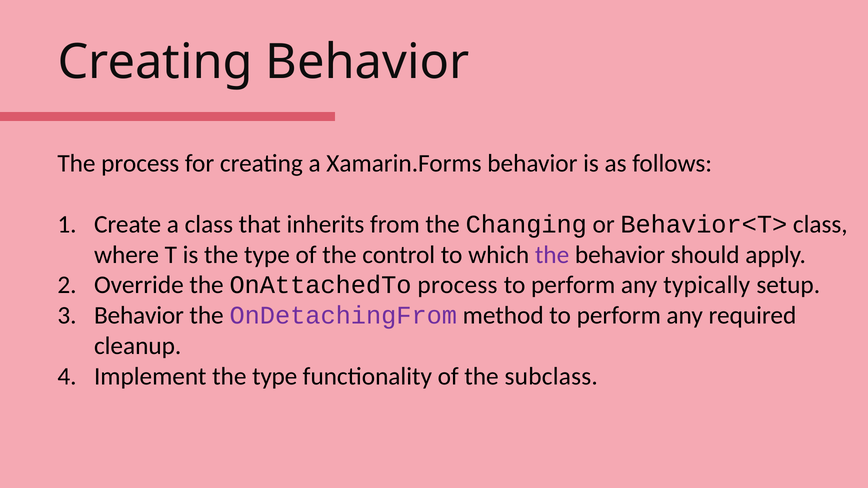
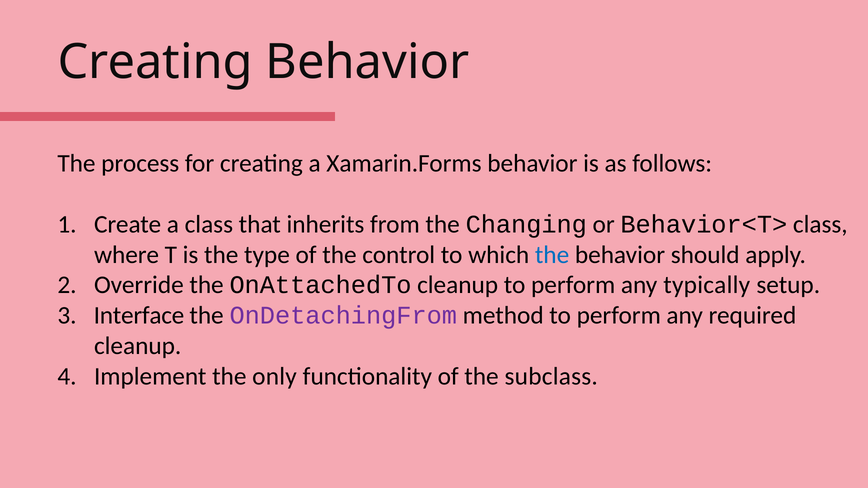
the colour: purple -> blue (552, 255)
OnAttachedTo process: process -> cleanup (458, 285)
Behavior: Behavior -> Interface (139, 316)
Implement the type: type -> only (274, 376)
